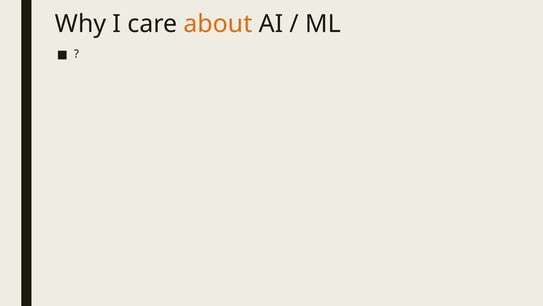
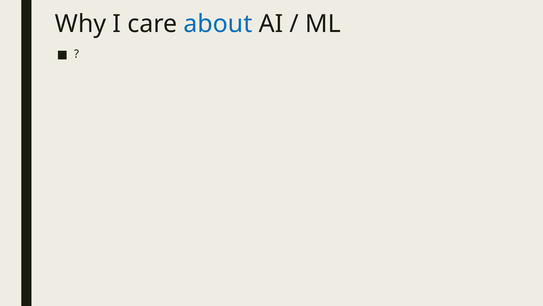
about colour: orange -> blue (218, 24)
